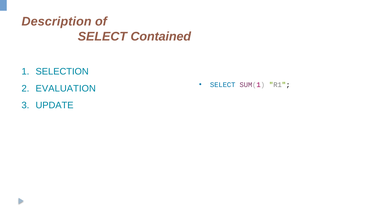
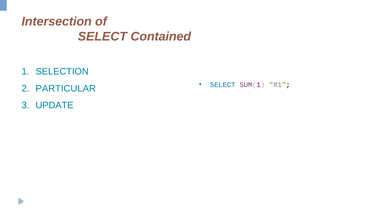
Description: Description -> Intersection (57, 21)
EVALUATION: EVALUATION -> PARTICULAR (66, 88)
